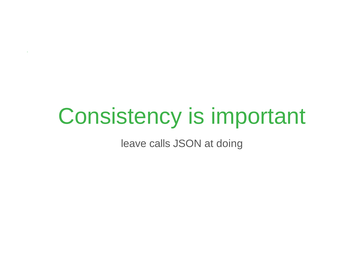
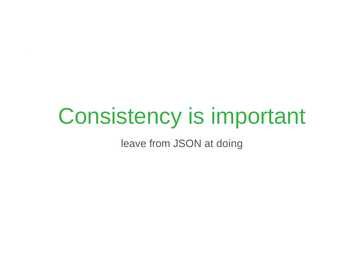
calls: calls -> from (160, 144)
